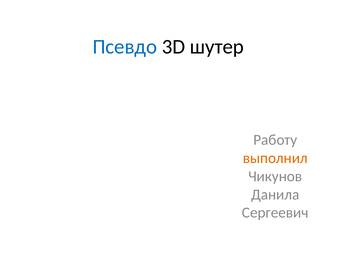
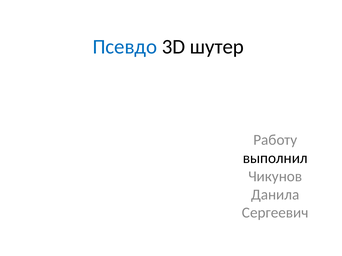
выполнил colour: orange -> black (275, 158)
